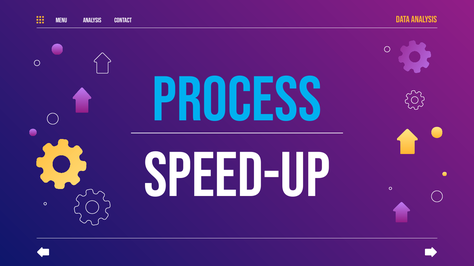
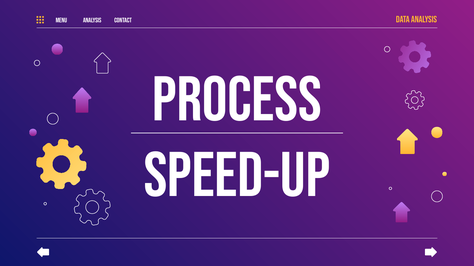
Process colour: light blue -> white (237, 100)
